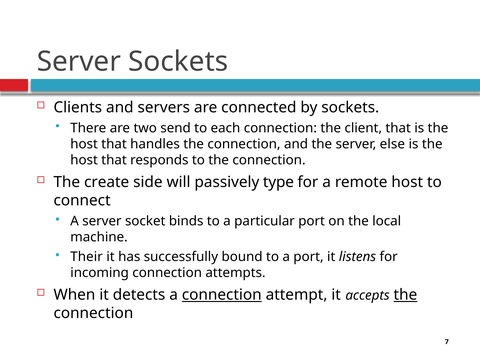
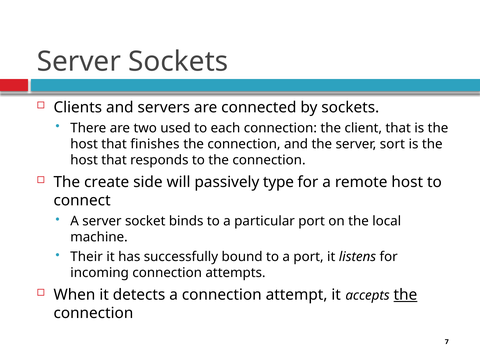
send: send -> used (176, 128)
handles: handles -> finishes (155, 144)
else: else -> sort (392, 144)
connection underline: present -> none (222, 295)
